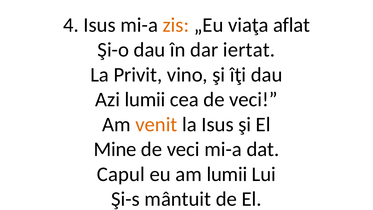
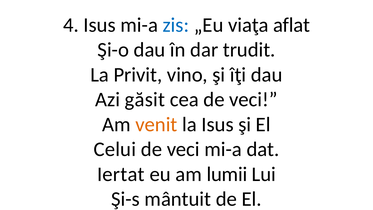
zis colour: orange -> blue (176, 25)
iertat: iertat -> trudit (249, 50)
Azi lumii: lumii -> găsit (145, 100)
Mine: Mine -> Celui (115, 149)
Capul: Capul -> Iertat (121, 174)
